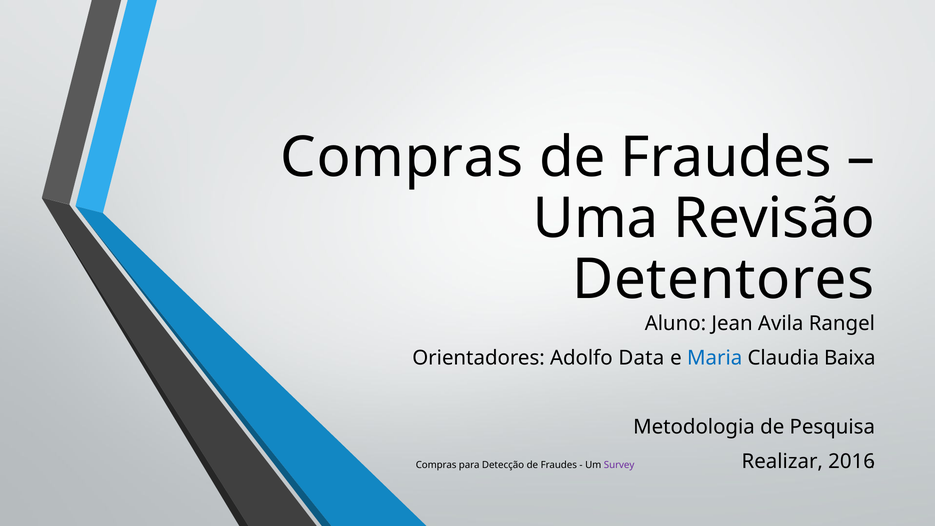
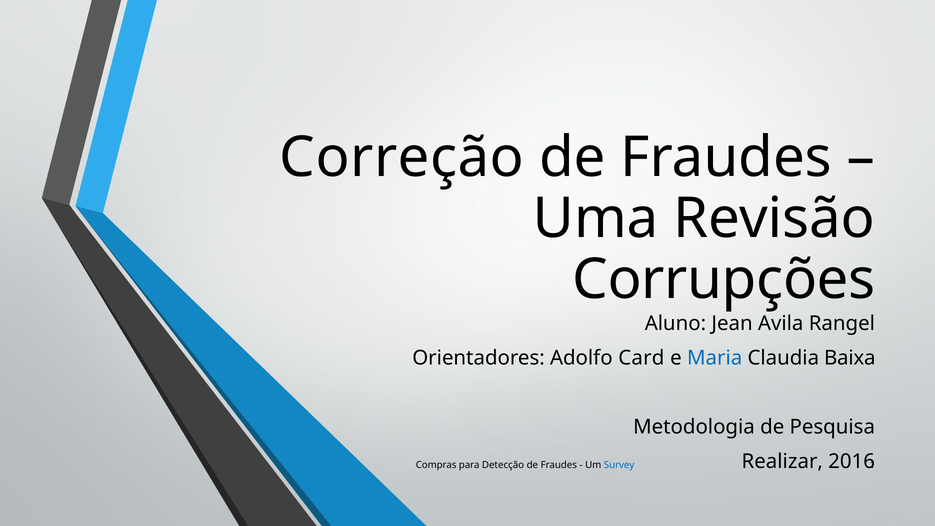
Compras: Compras -> Correção (402, 158)
Detentores: Detentores -> Corrupções (724, 280)
Data: Data -> Card (641, 358)
Survey colour: purple -> blue (619, 465)
